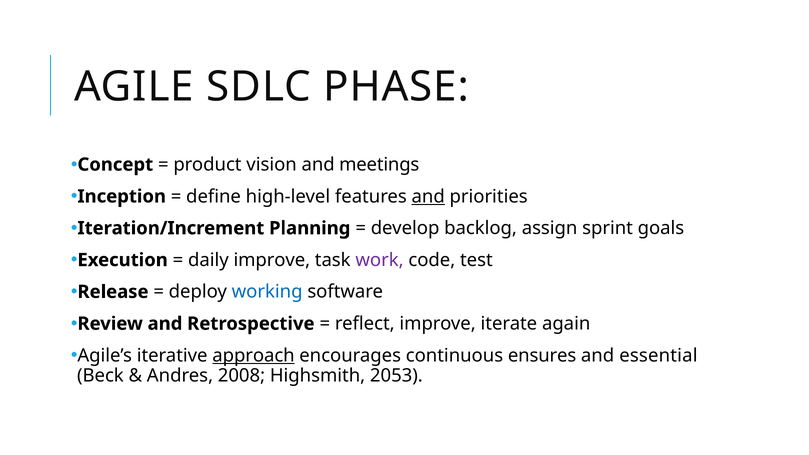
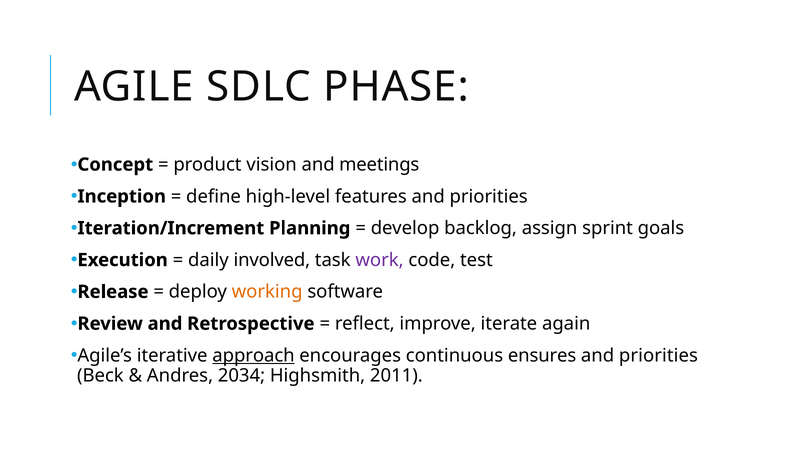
and underline: present -> none (428, 196)
daily improve: improve -> involved (272, 260)
working colour: blue -> orange (267, 292)
essential: essential -> priorities (658, 356)
2008: 2008 -> 2034 (241, 376)
2053: 2053 -> 2011 (396, 376)
